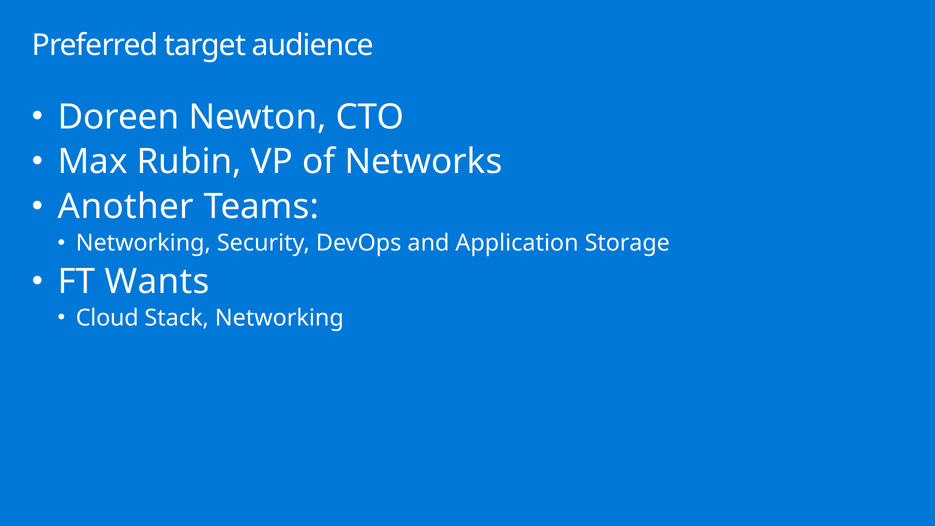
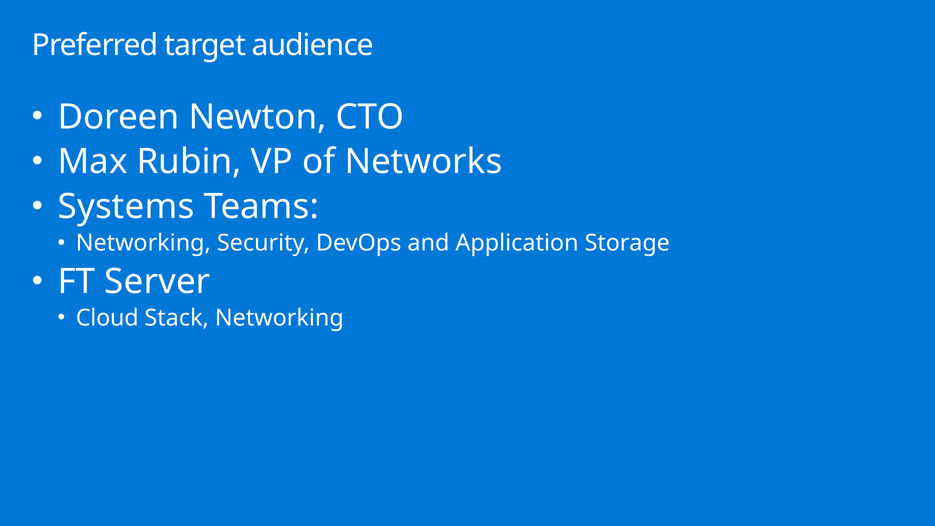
Another: Another -> Systems (126, 207)
Wants: Wants -> Server (157, 281)
